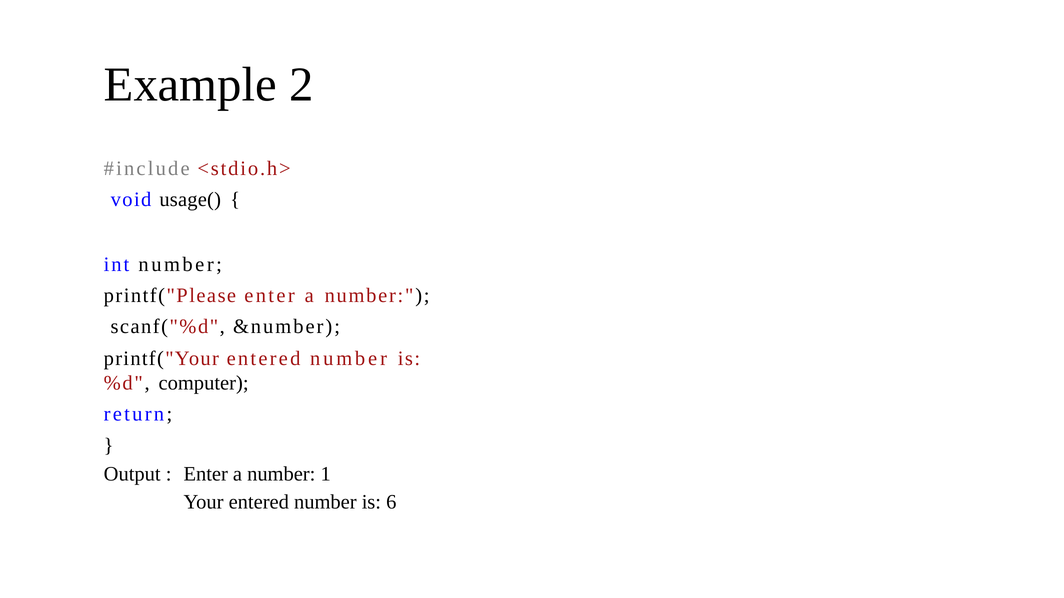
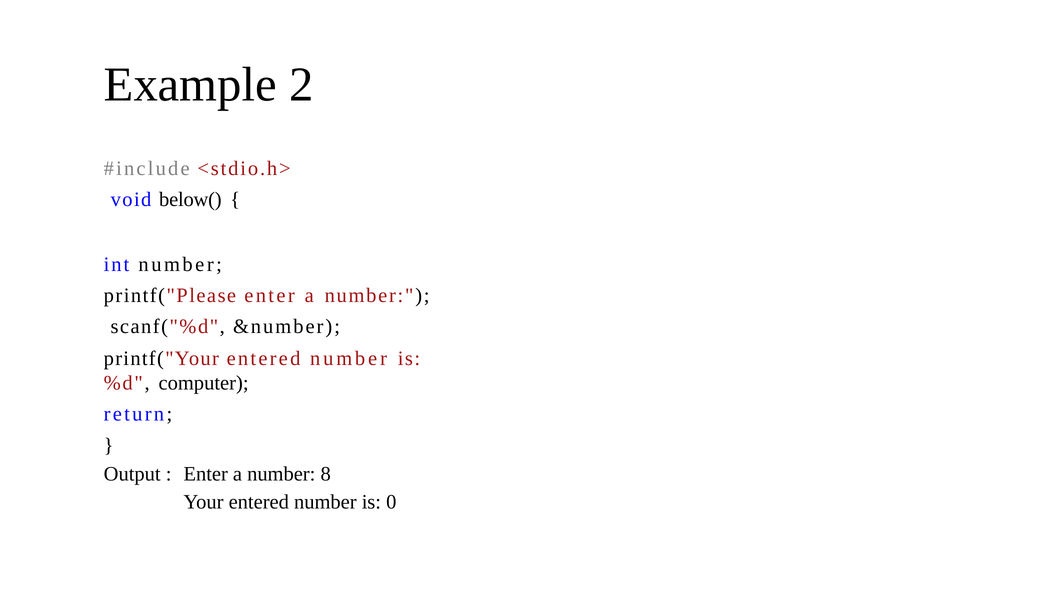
usage(: usage( -> below( (190, 200)
1: 1 -> 8 (326, 474)
6: 6 -> 0 (391, 503)
